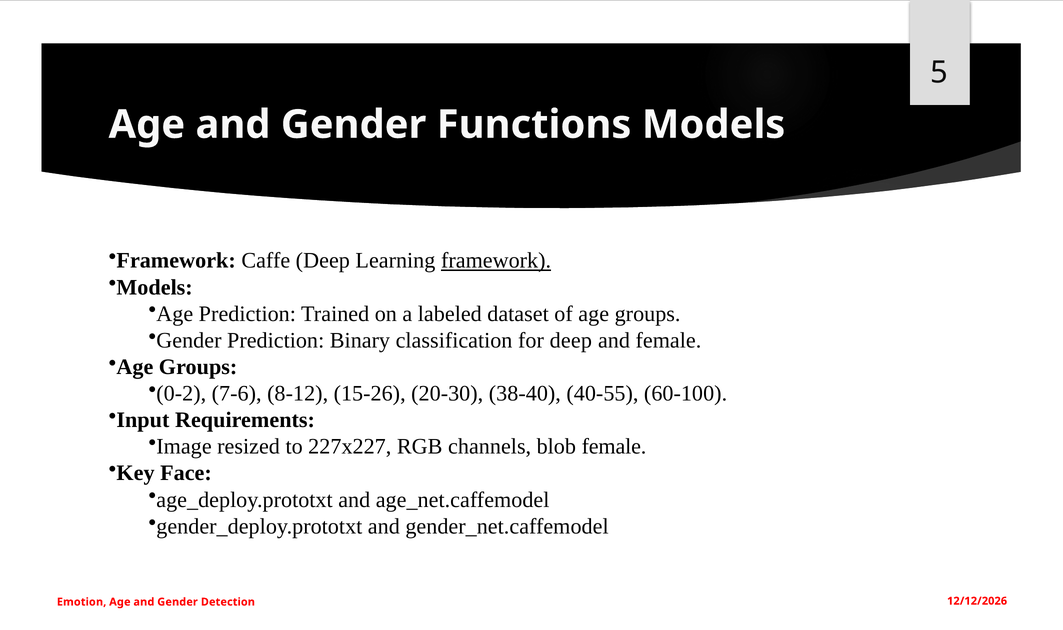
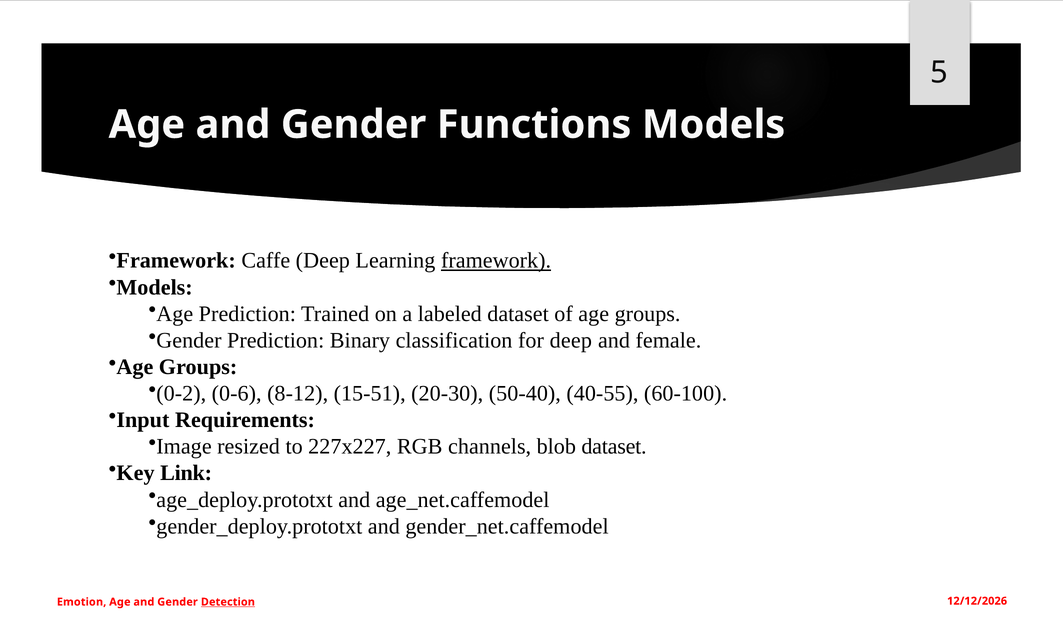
7-6: 7-6 -> 0-6 (237, 393)
15-26: 15-26 -> 15-51 (370, 393)
38-40: 38-40 -> 50-40 (525, 393)
blob female: female -> dataset (614, 447)
Face: Face -> Link (186, 473)
Detection underline: none -> present (228, 602)
